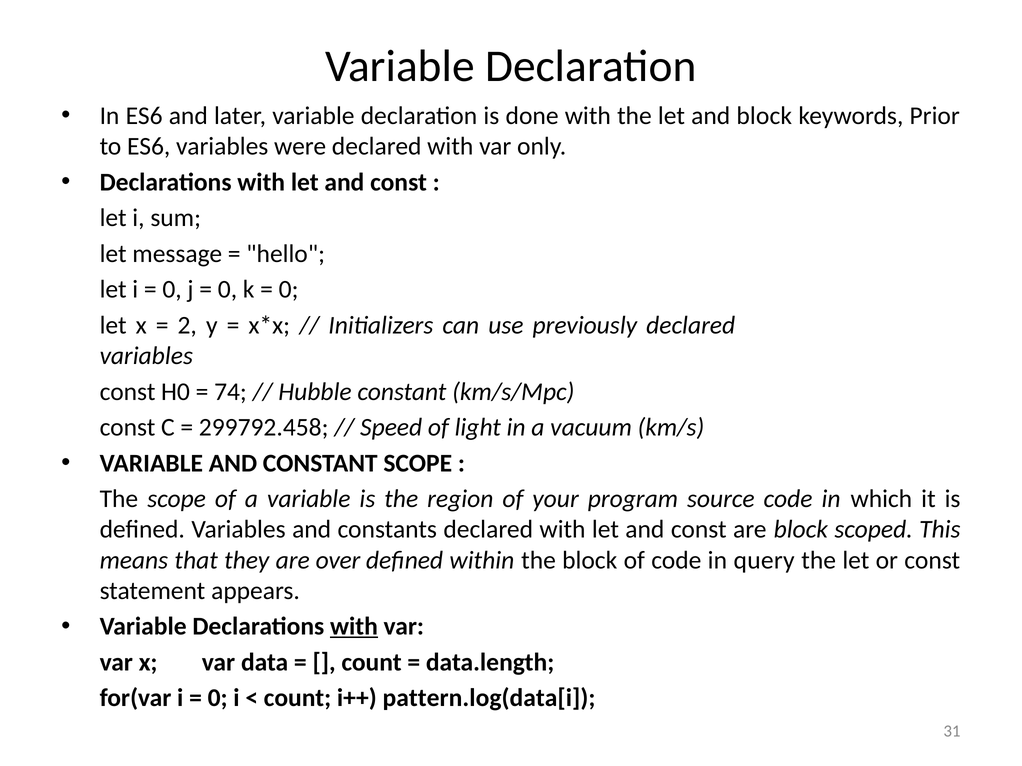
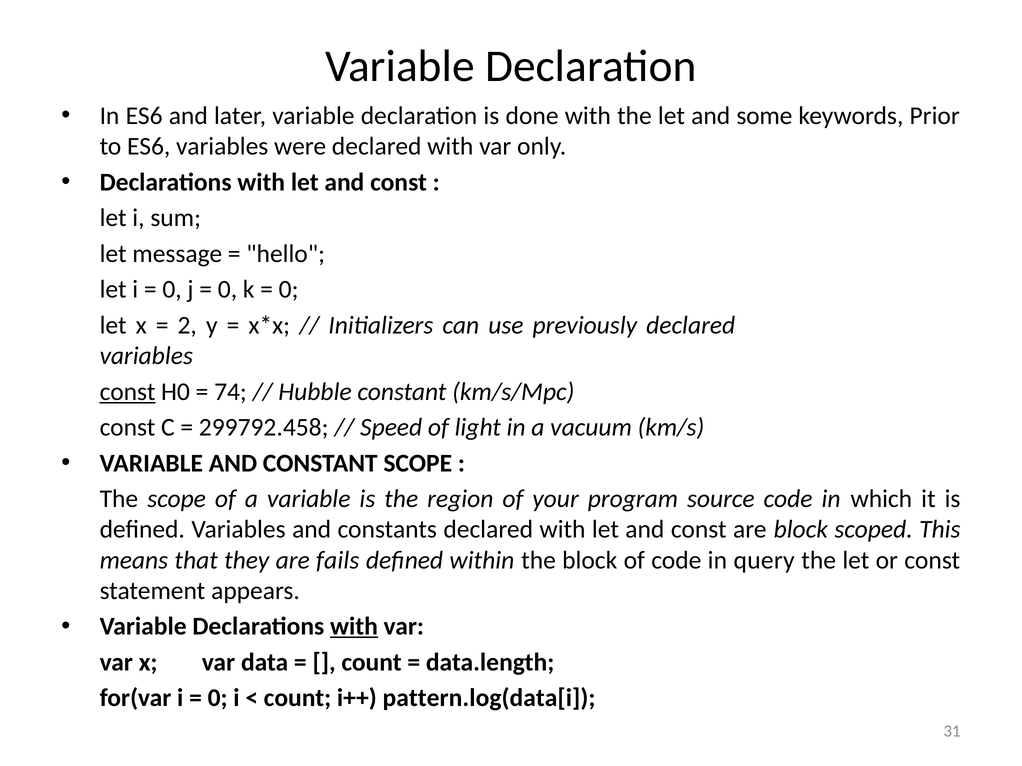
and block: block -> some (764, 116)
const underline: none -> present (128, 392)
over: over -> fails (338, 560)
